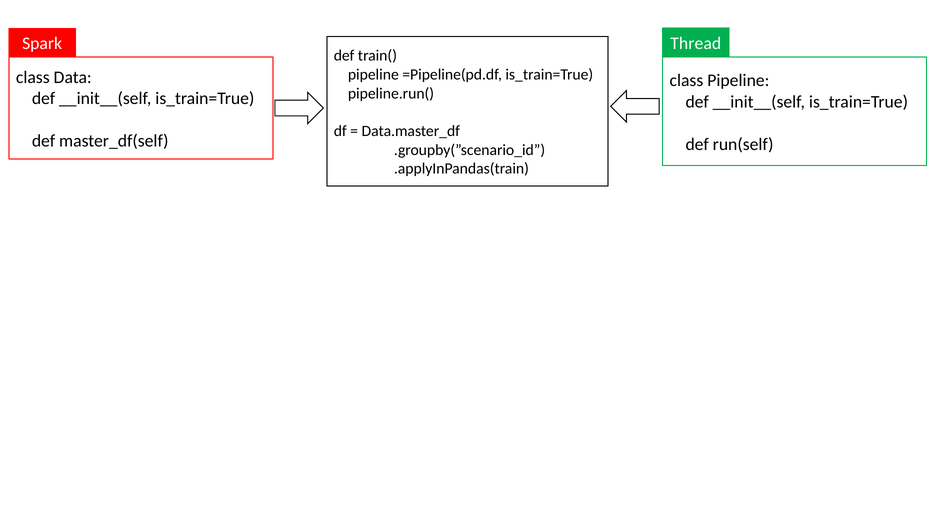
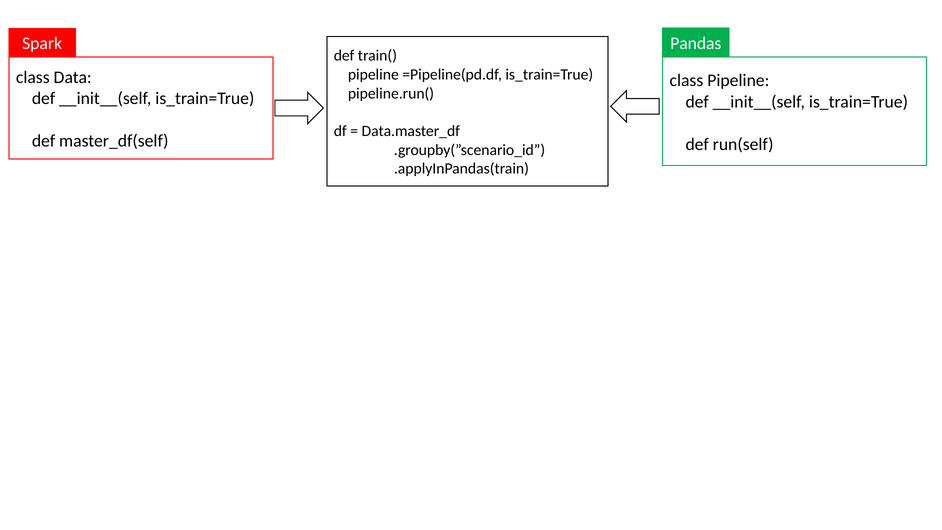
Thread: Thread -> Pandas (696, 43)
